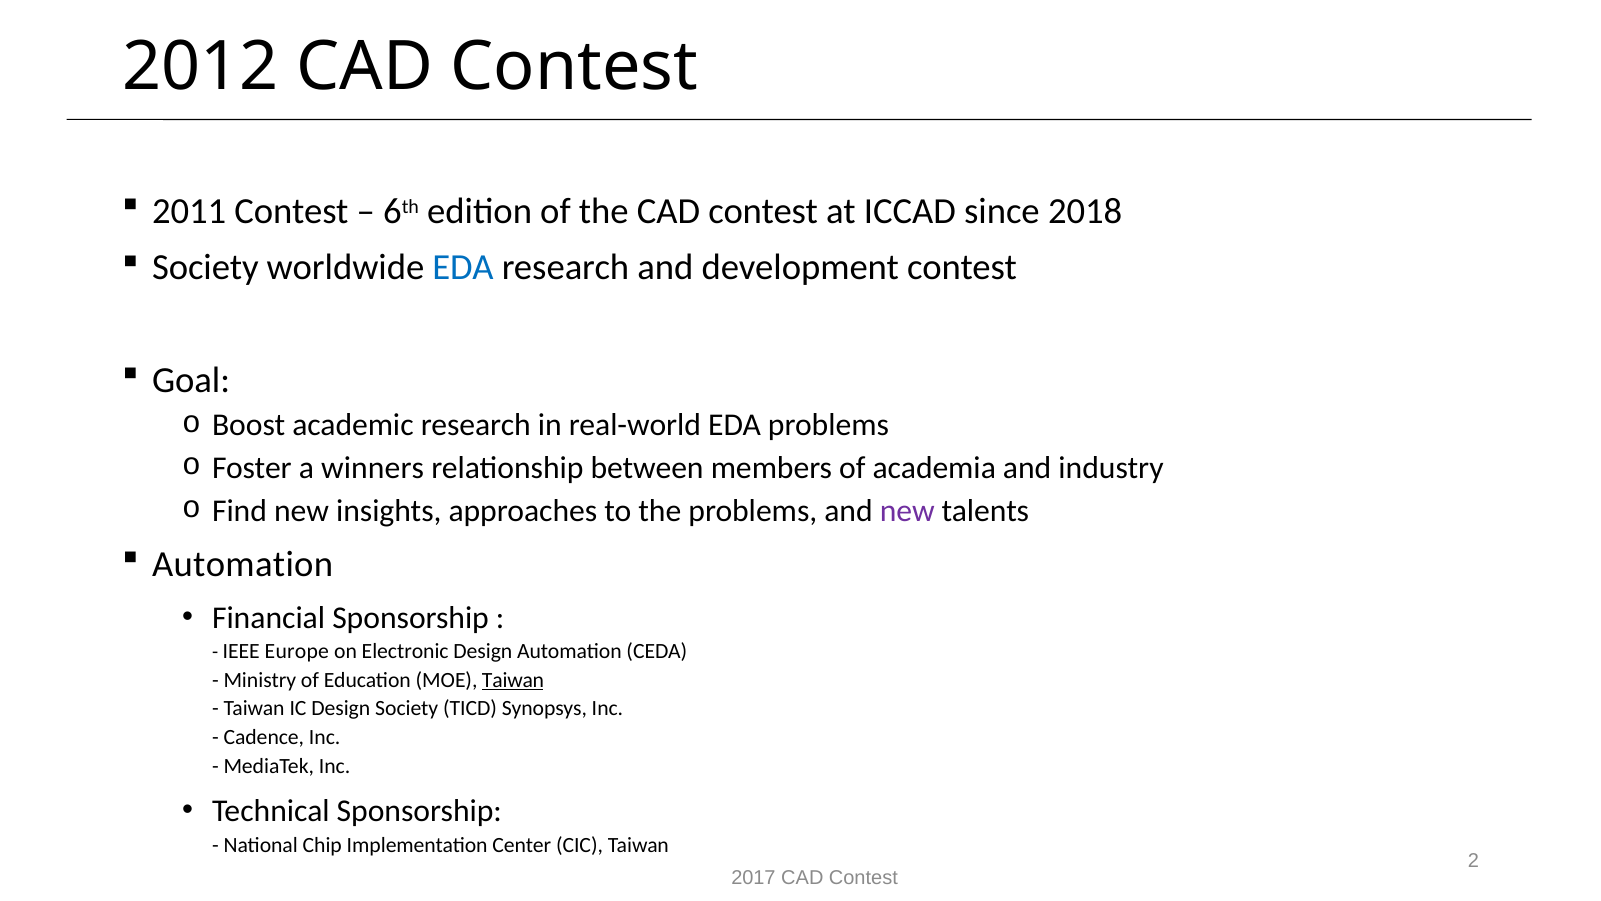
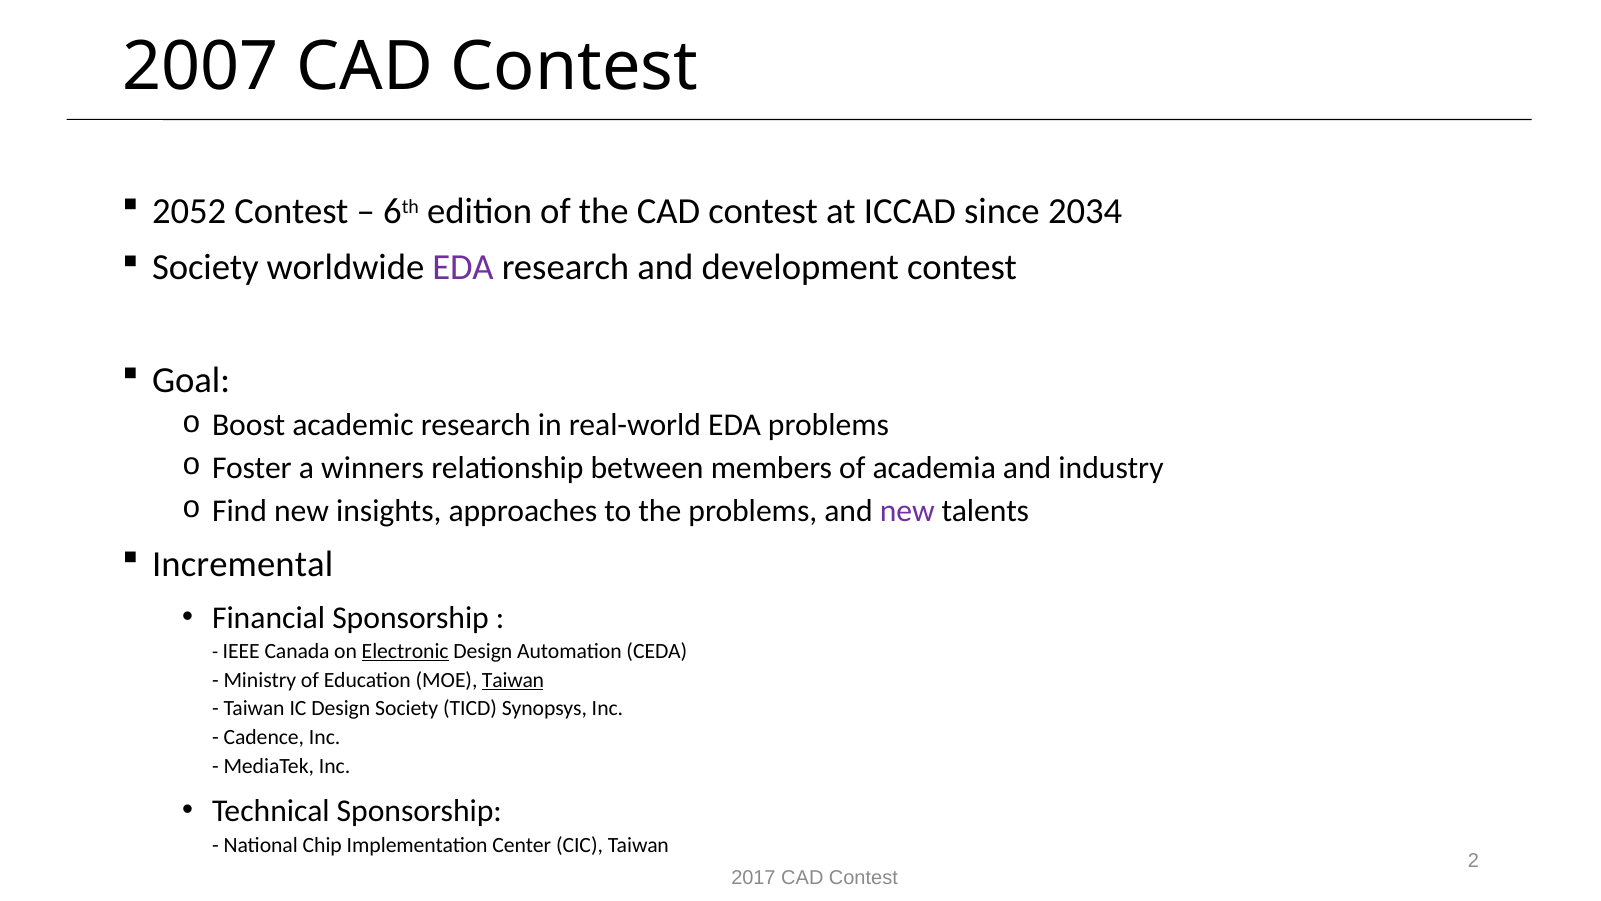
2012: 2012 -> 2007 (200, 67)
2011: 2011 -> 2052 (189, 211)
2018: 2018 -> 2034 (1085, 211)
EDA colour: blue -> purple (463, 267)
Automation: Automation -> Incremental (243, 564)
Europe: Europe -> Canada (297, 651)
Electronic underline: none -> present (405, 651)
